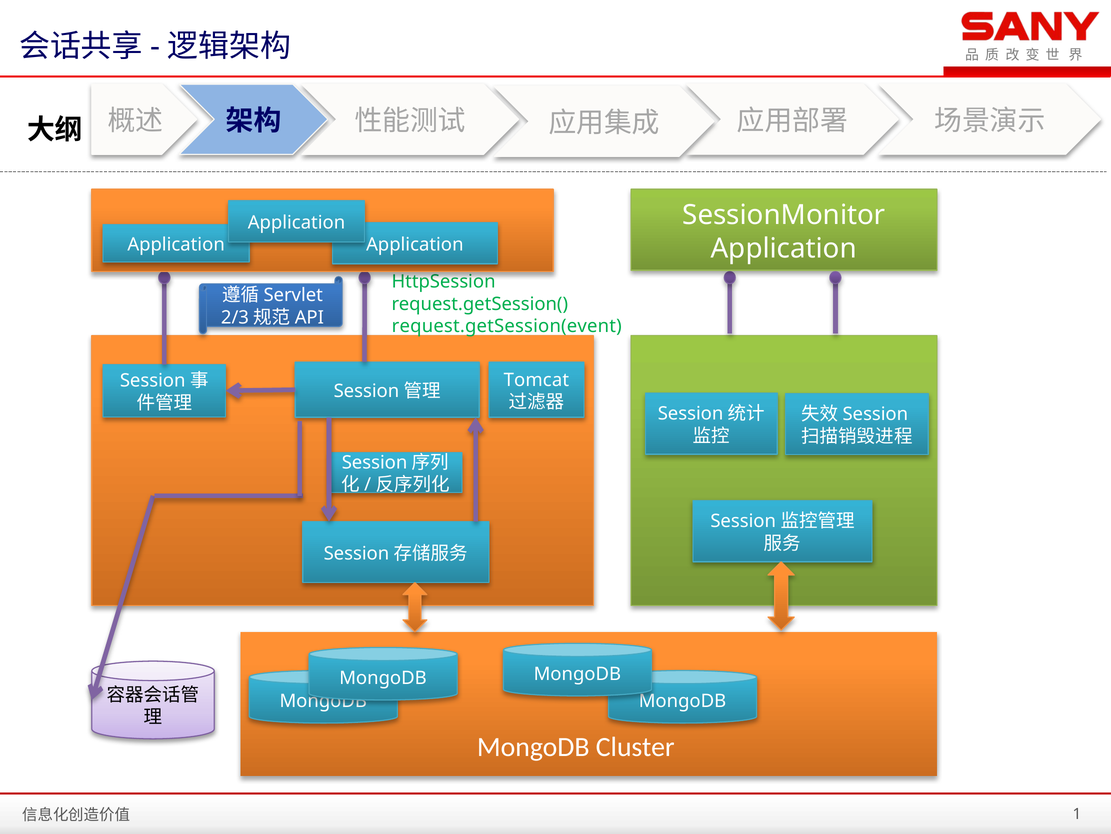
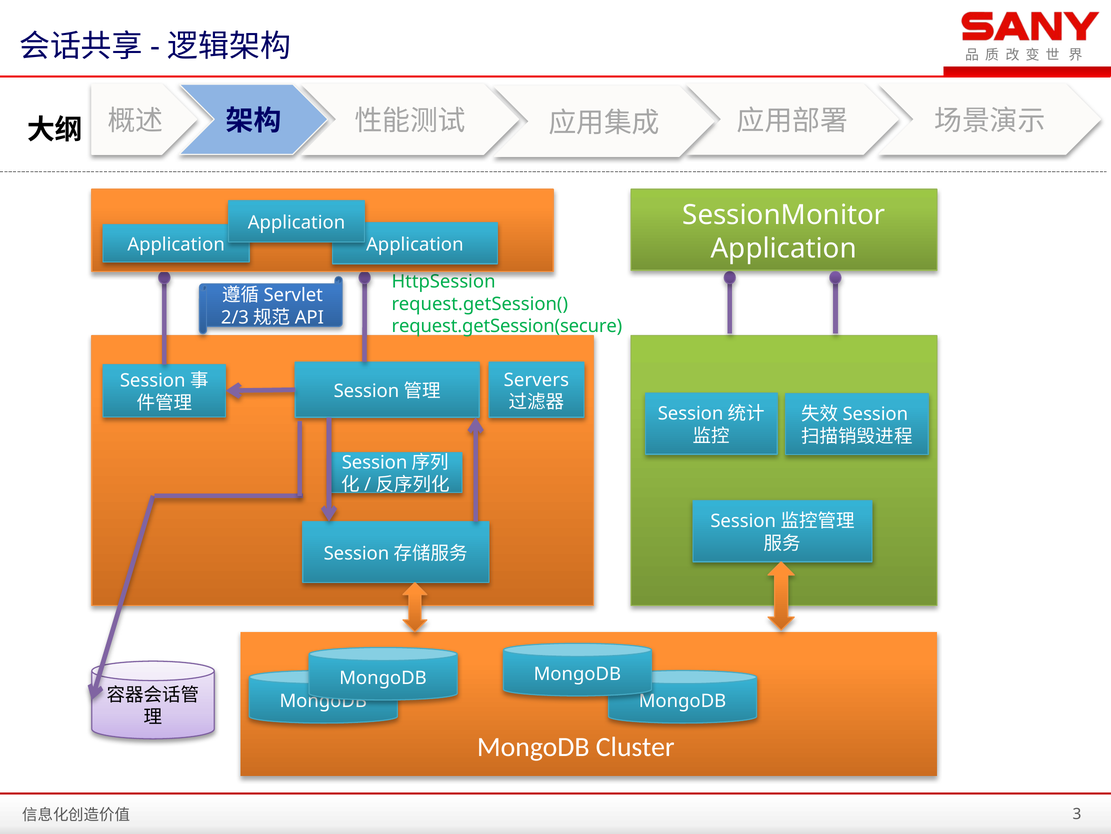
request.getSession(event: request.getSession(event -> request.getSession(secure (507, 326)
Tomcat: Tomcat -> Servers (536, 380)
1: 1 -> 3 (1077, 814)
